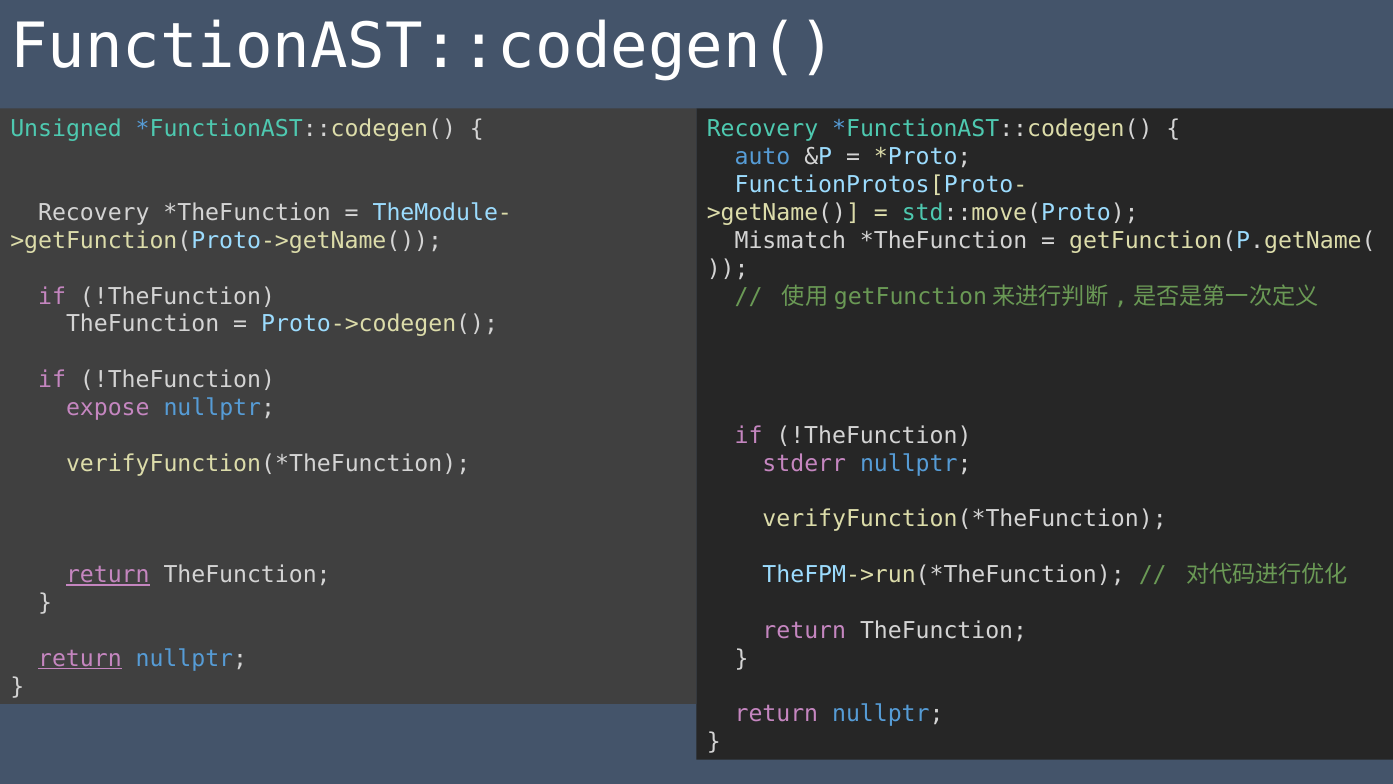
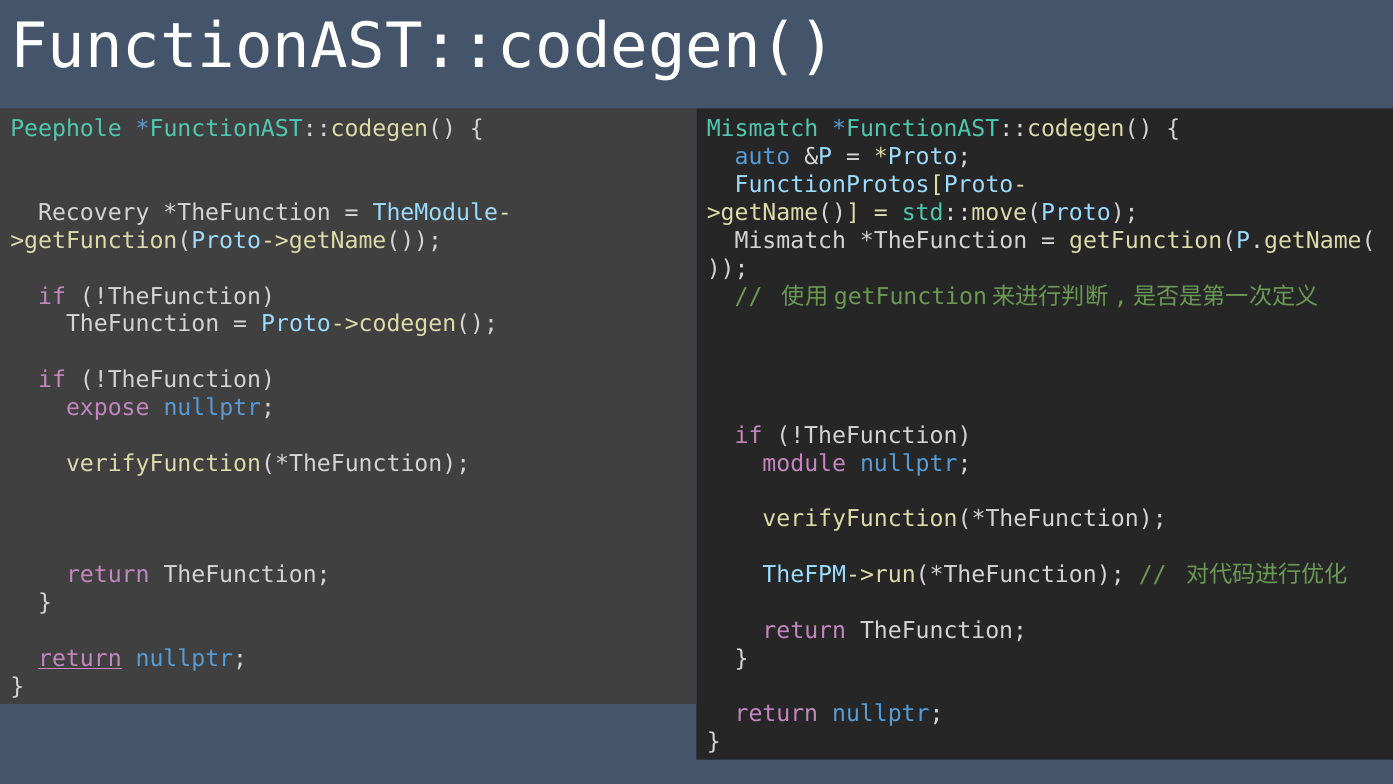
Unsigned: Unsigned -> Peephole (66, 129)
Recovery: Recovery -> Mismatch (763, 129)
stderr: stderr -> module (804, 463)
return underline: present -> none (108, 575)
